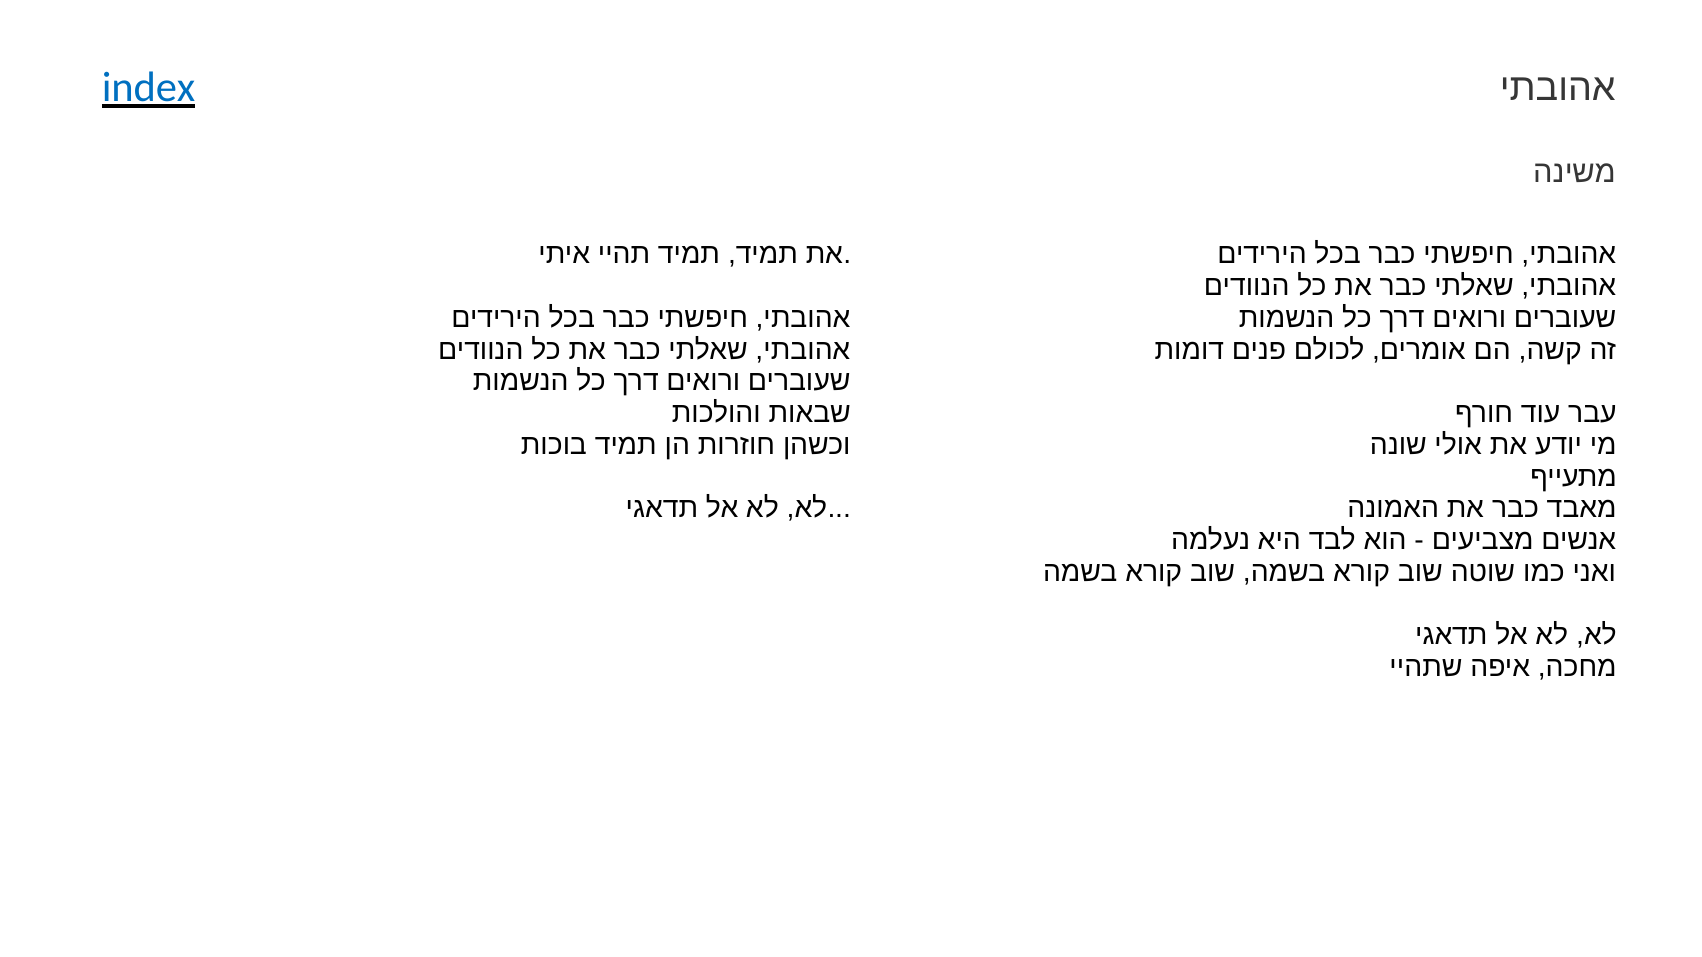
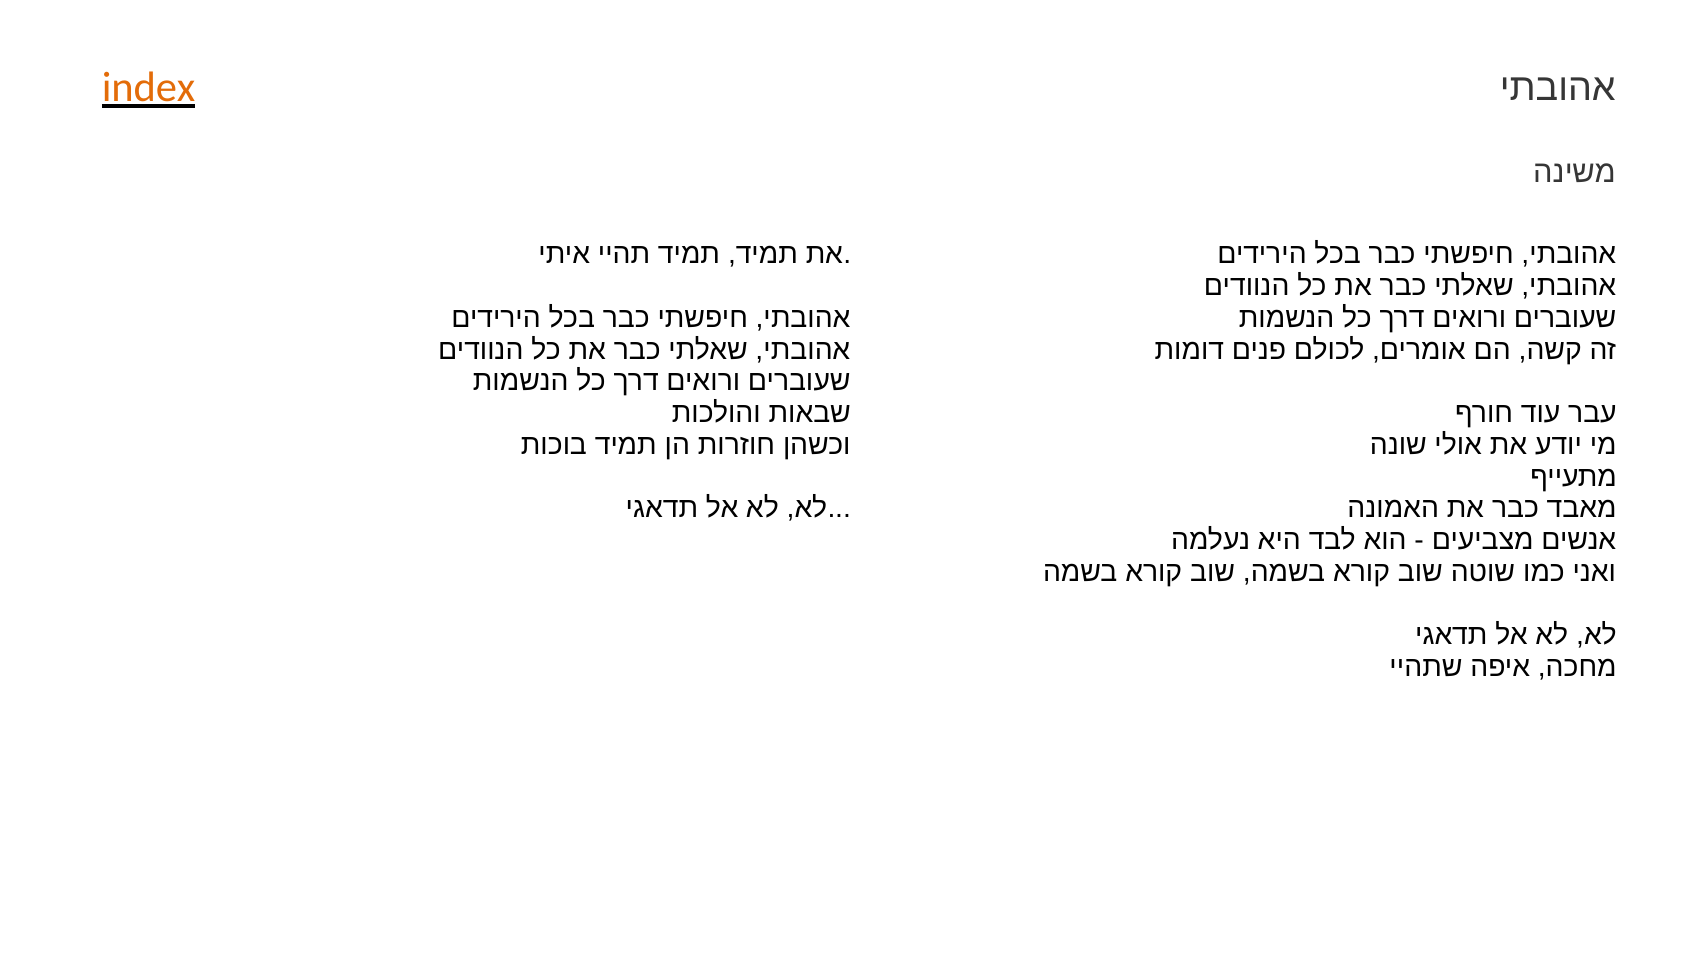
index colour: blue -> orange (148, 88)
